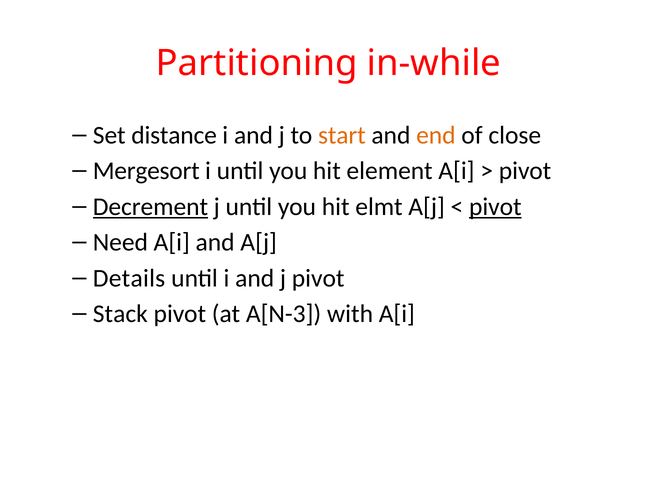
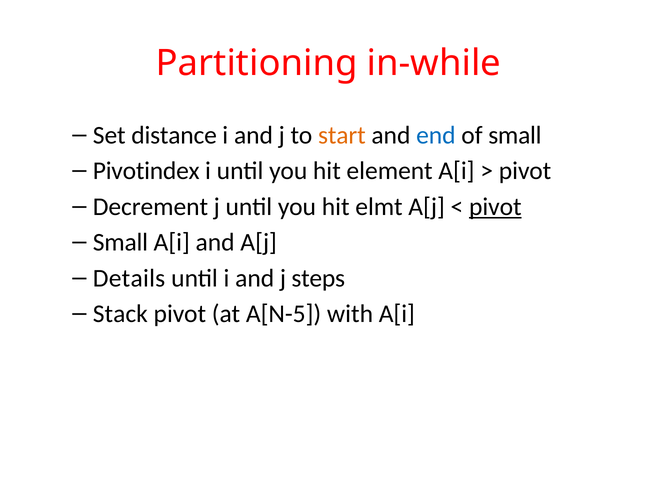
end colour: orange -> blue (436, 135)
of close: close -> small (515, 135)
Mergesort: Mergesort -> Pivotindex (146, 171)
Decrement underline: present -> none (150, 207)
Need: Need -> Small (120, 243)
j pivot: pivot -> steps (318, 279)
A[N-3: A[N-3 -> A[N-5 (284, 314)
